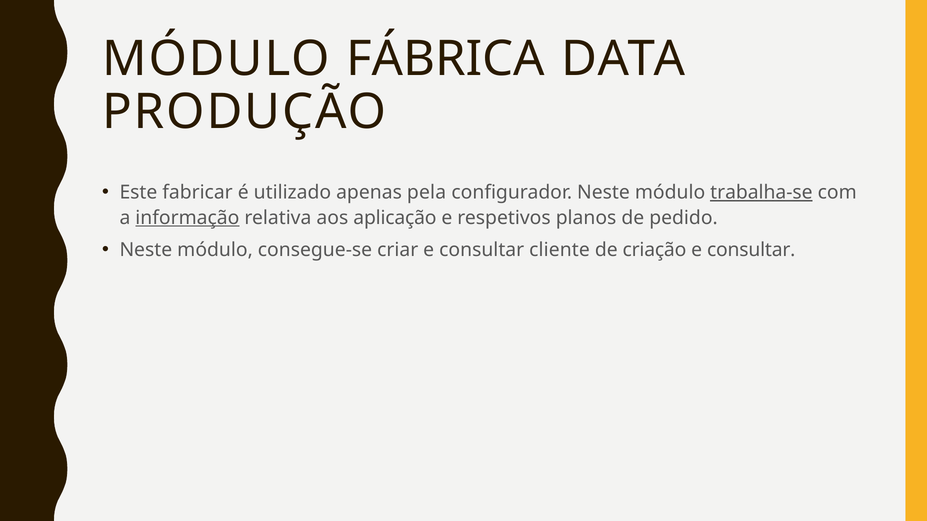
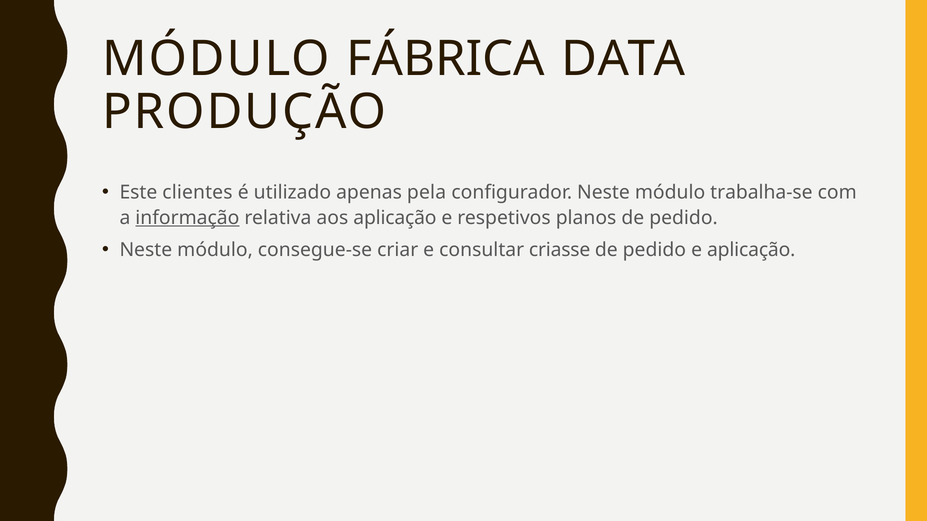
fabricar: fabricar -> clientes (197, 193)
trabalha-se underline: present -> none (761, 193)
cliente: cliente -> criasse (560, 250)
criação: criação -> pedido (654, 250)
consultar: consultar -> aplicação (751, 250)
